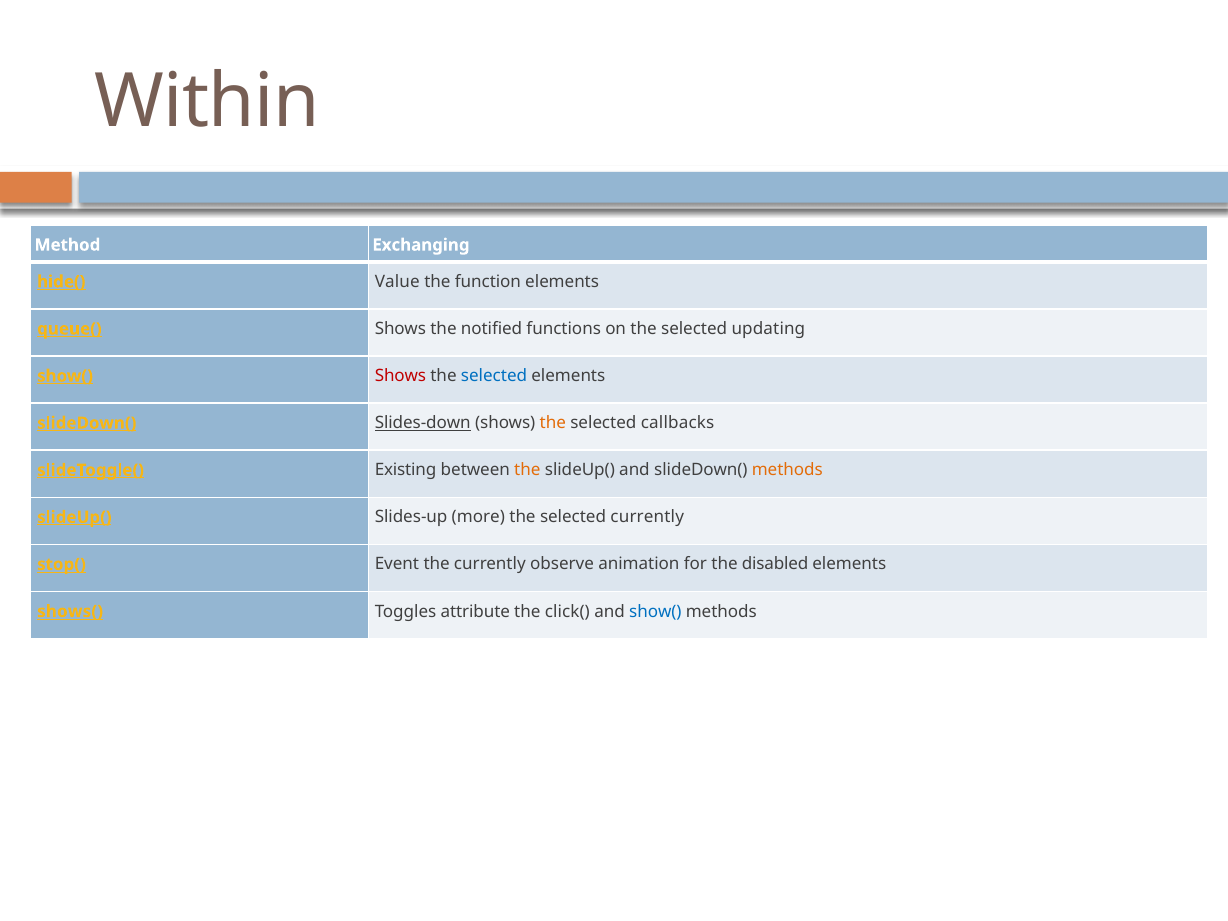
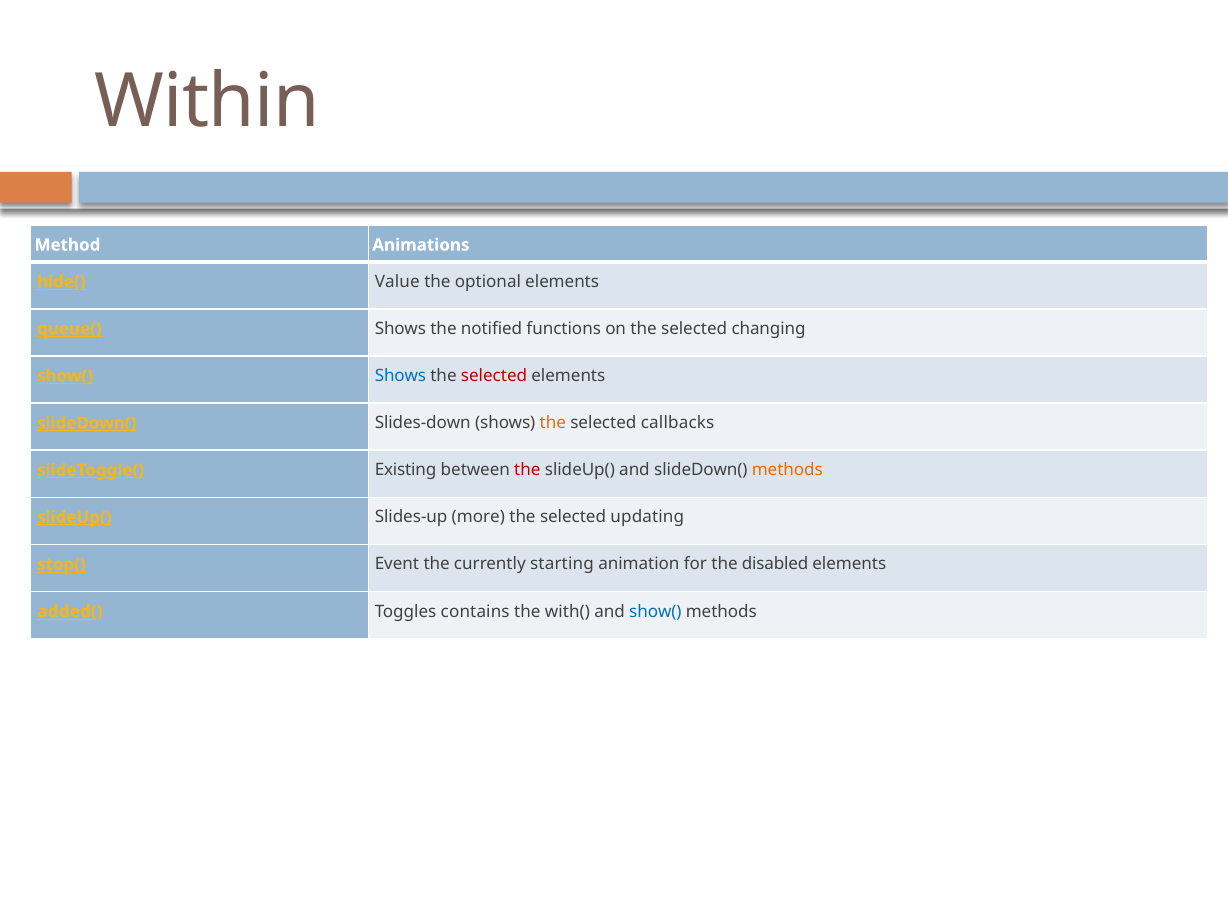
Exchanging: Exchanging -> Animations (421, 245)
function: function -> optional (488, 282)
updating: updating -> changing (769, 329)
Shows colour: red -> blue (400, 376)
selected colour: blue -> red (494, 376)
Slides-down underline: present -> none (423, 423)
the colour: orange -> red (527, 470)
selected currently: currently -> updating (647, 517)
observe: observe -> starting (562, 564)
shows(: shows( -> added( (70, 611)
attribute: attribute -> contains (475, 611)
click(: click( -> with( (567, 611)
